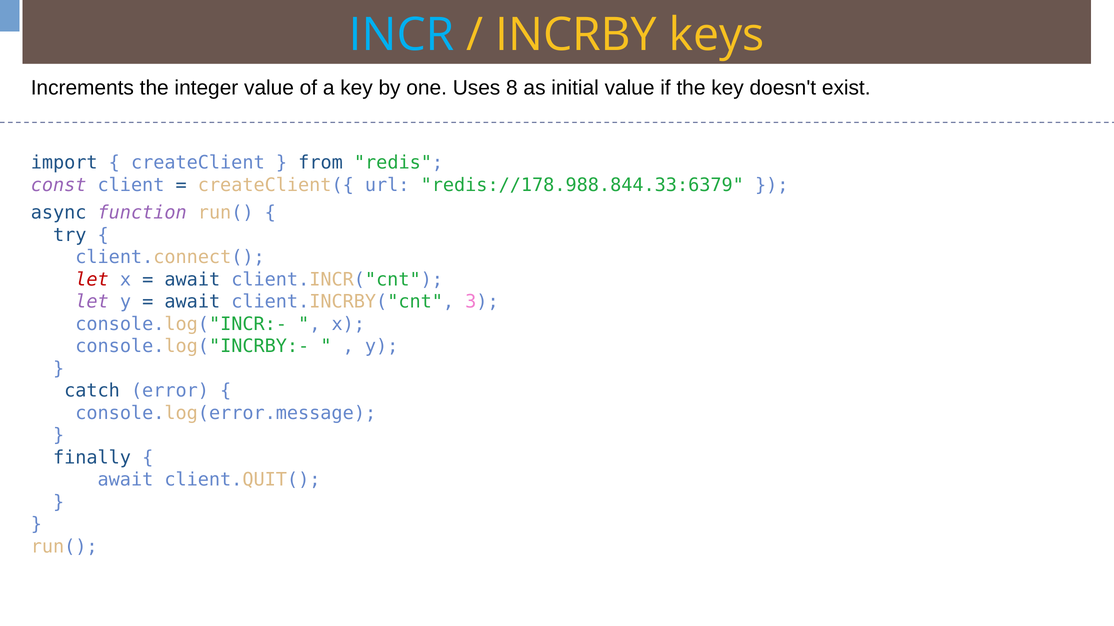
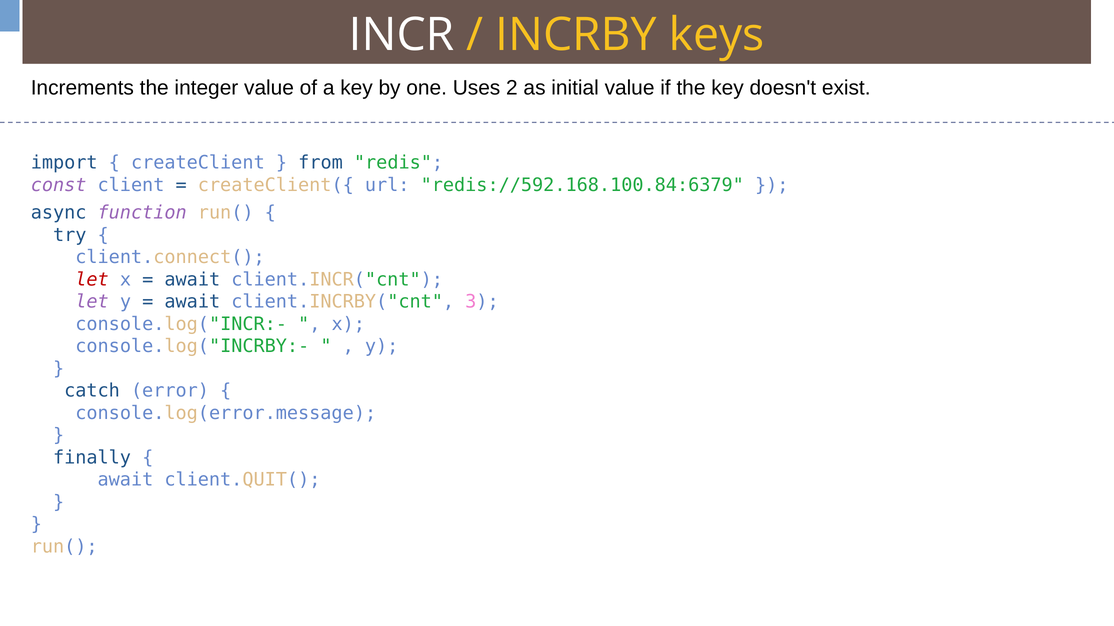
INCR colour: light blue -> white (402, 35)
8: 8 -> 2 (512, 88)
redis://178.988.844.33:6379: redis://178.988.844.33:6379 -> redis://592.168.100.84:6379 (582, 185)
